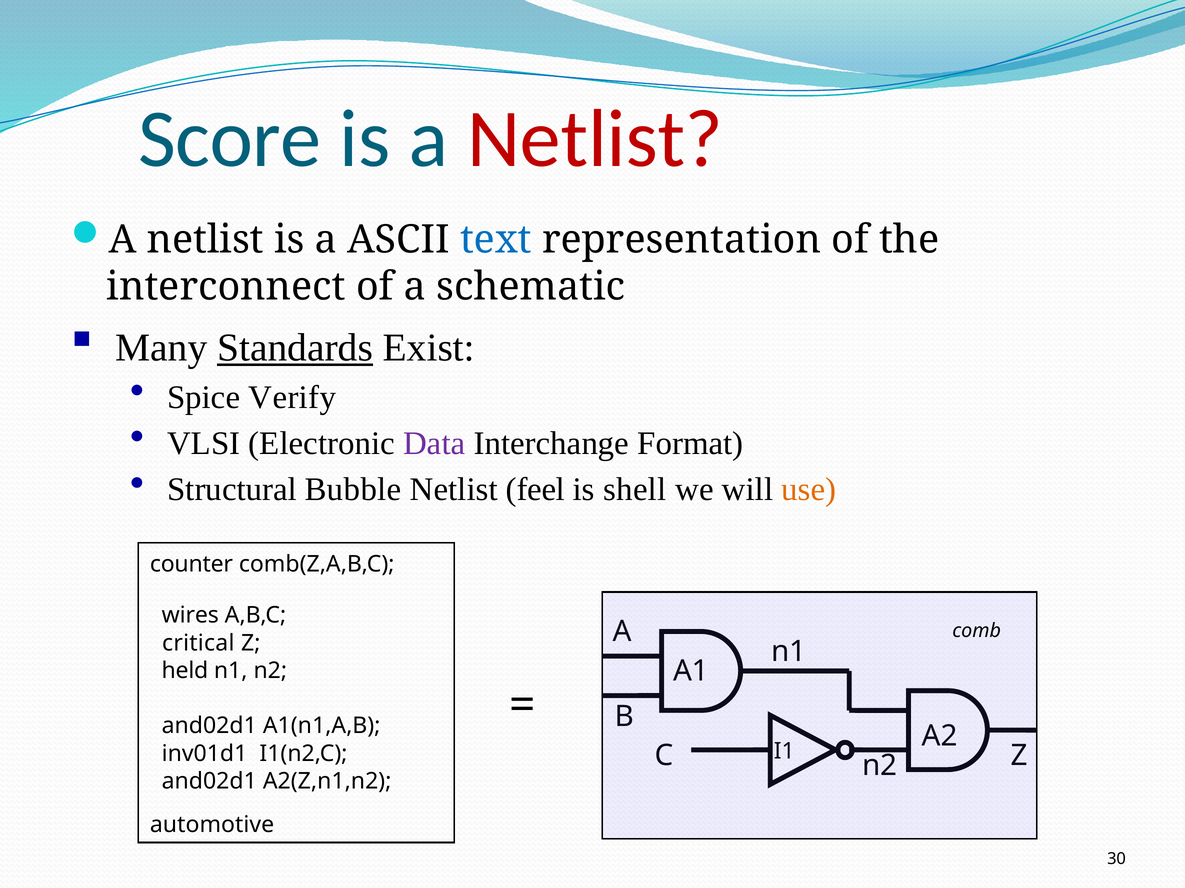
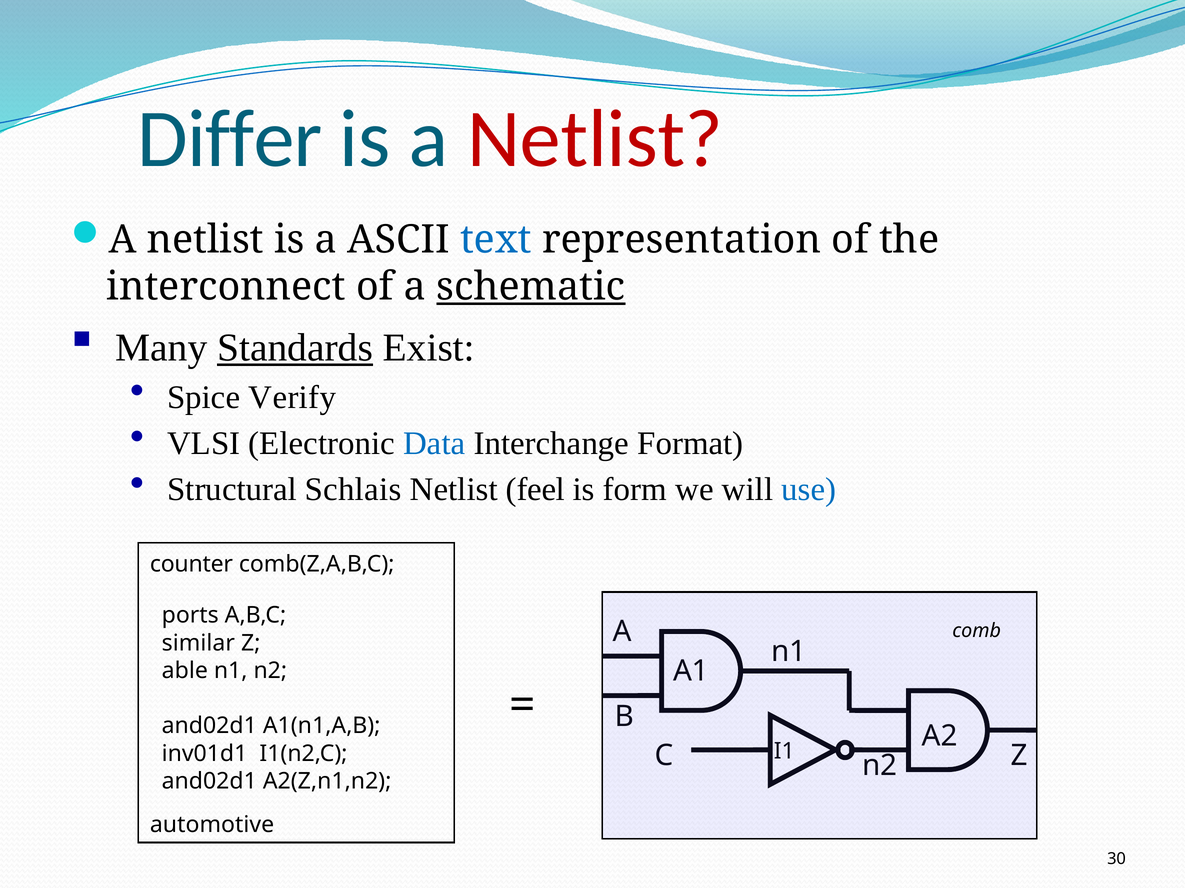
Score: Score -> Differ (230, 139)
schematic underline: none -> present (531, 287)
Data colour: purple -> blue (434, 444)
Bubble: Bubble -> Schlais (353, 490)
shell: shell -> form (635, 490)
use colour: orange -> blue (809, 490)
wires: wires -> ports (190, 616)
critical: critical -> similar (198, 643)
held: held -> able (185, 671)
